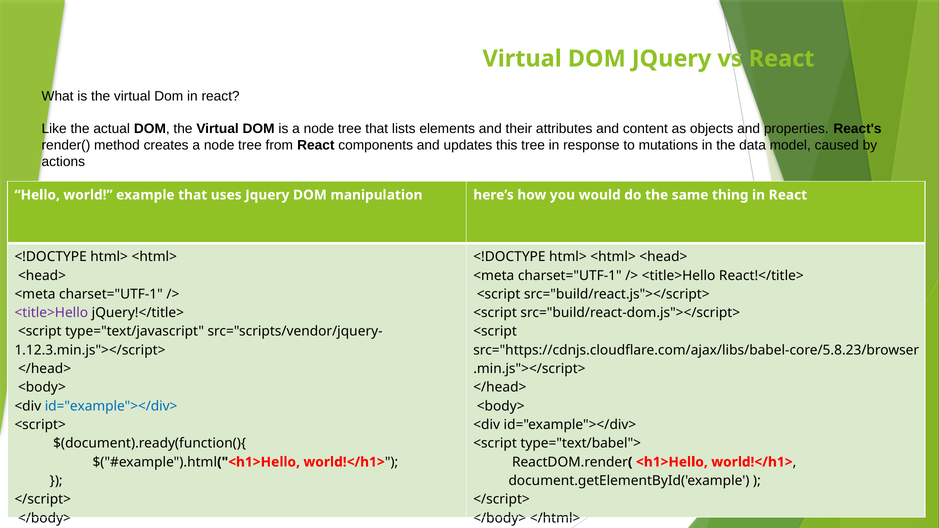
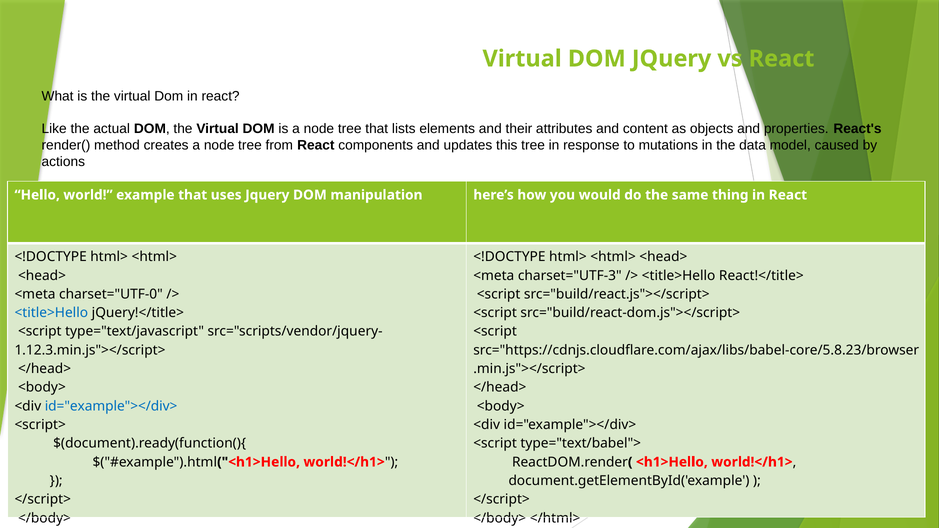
charset="UTF-1: charset="UTF-1 -> charset="UTF-3 (570, 276)
charset="UTF-1: charset="UTF-1 -> charset="UTF-0 (111, 294)
<title>Hello colour: purple -> blue (51, 313)
